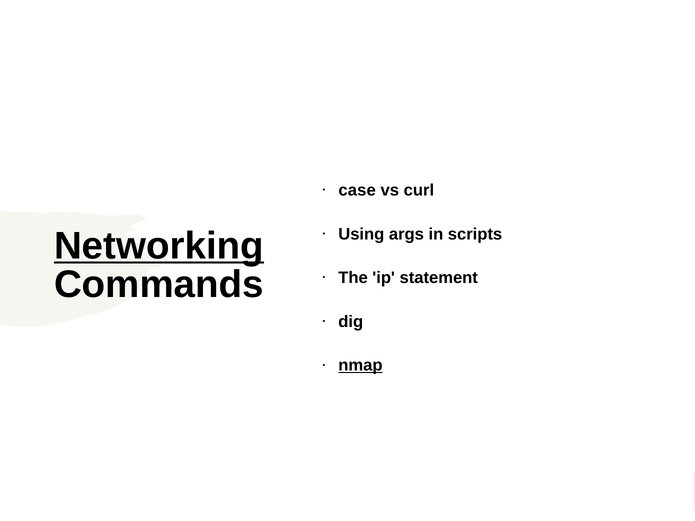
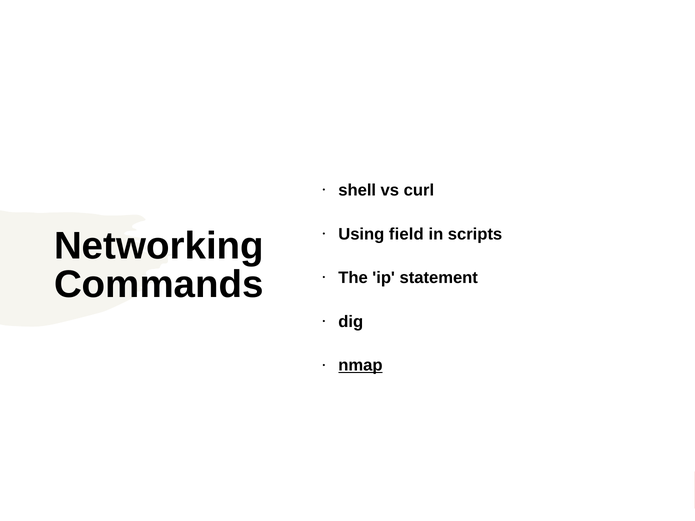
case: case -> shell (357, 190)
Networking underline: present -> none (159, 246)
args: args -> field (406, 234)
